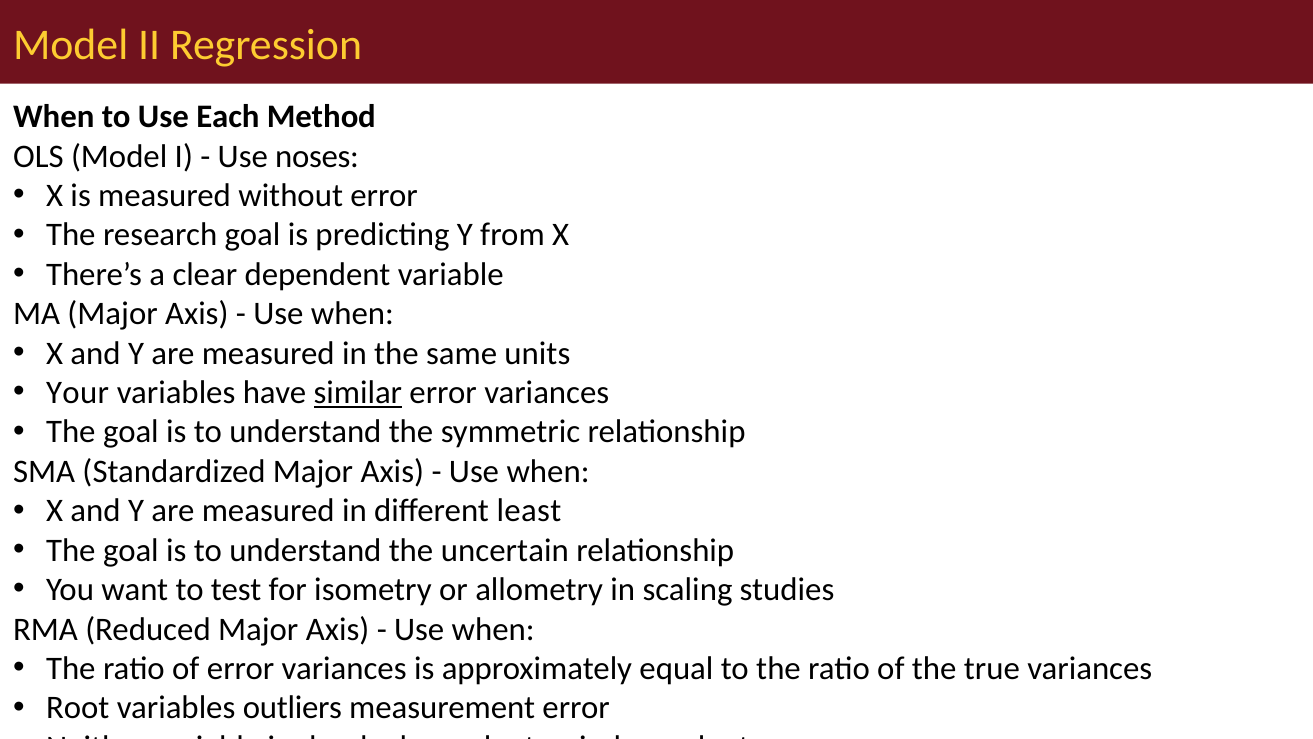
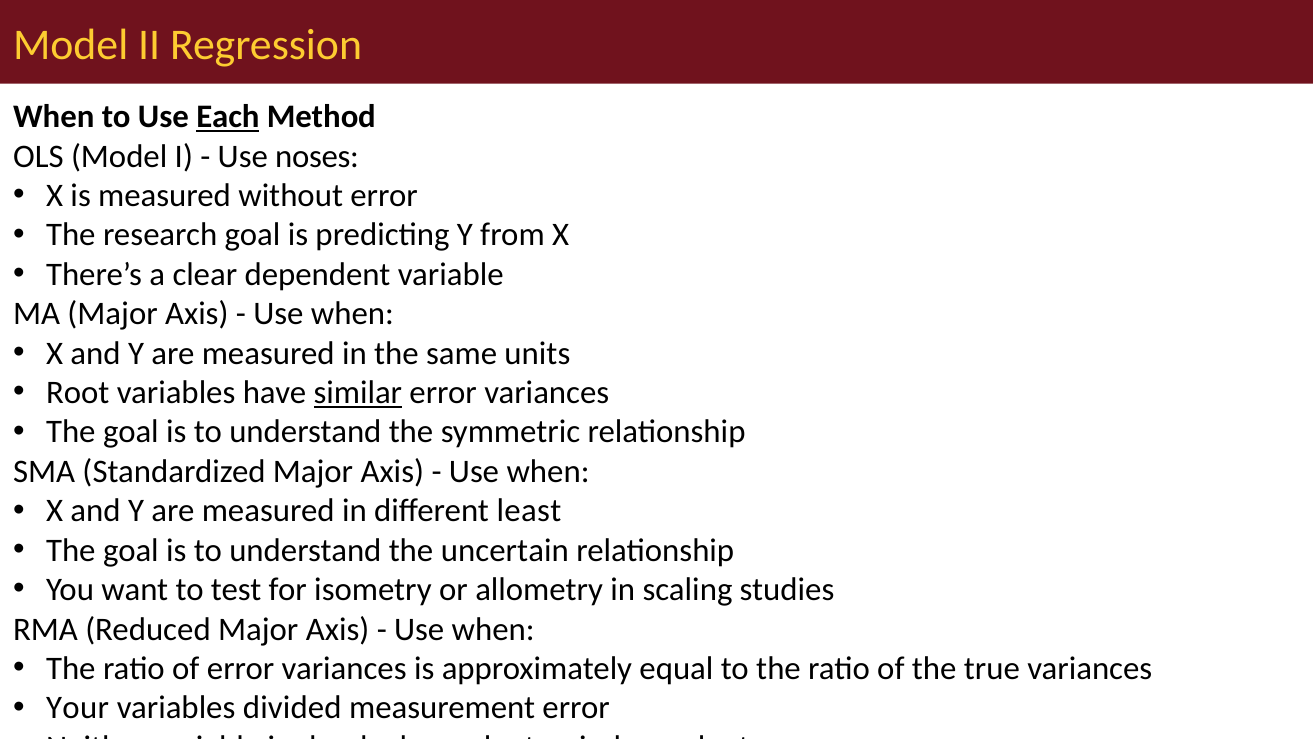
Each underline: none -> present (228, 117)
Your: Your -> Root (78, 393)
Root: Root -> Your (78, 708)
outliers: outliers -> divided (292, 708)
